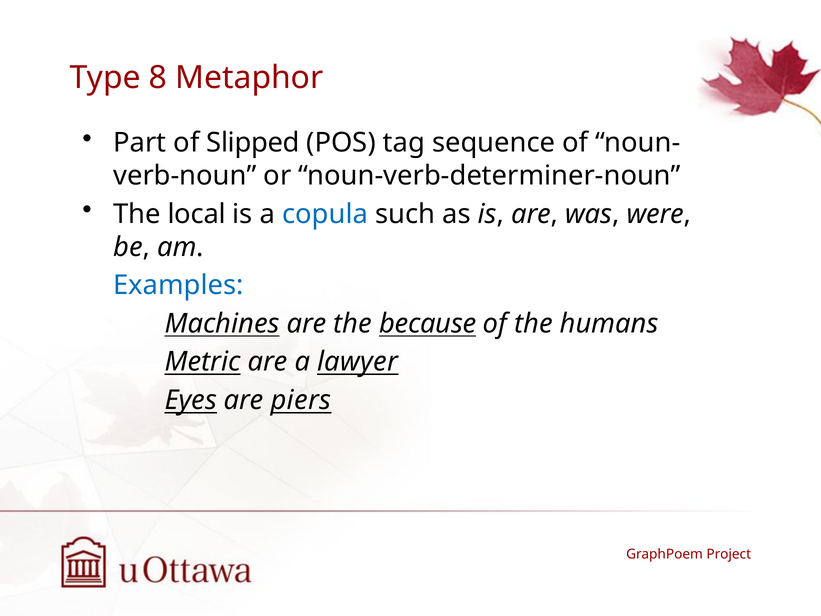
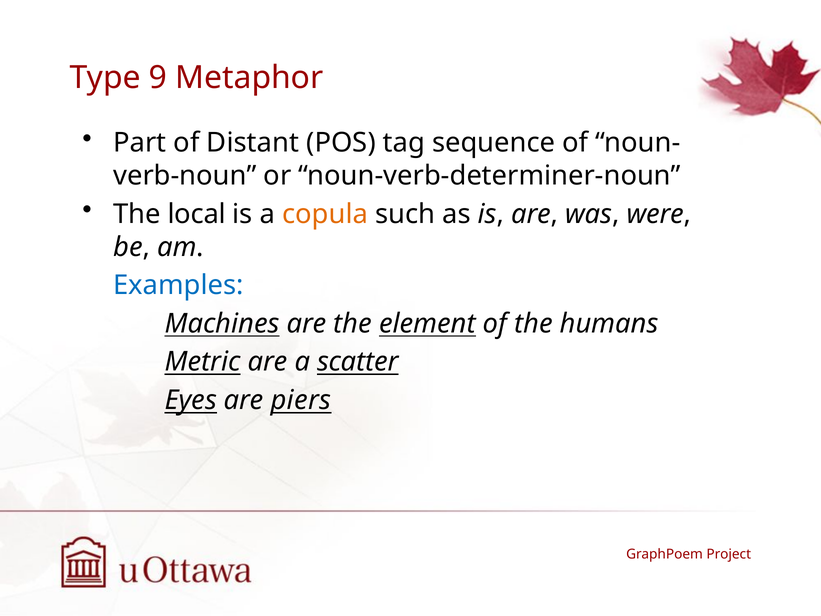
8: 8 -> 9 (158, 77)
Slipped: Slipped -> Distant (253, 143)
copula colour: blue -> orange (325, 214)
because: because -> element (428, 323)
lawyer: lawyer -> scatter (358, 362)
